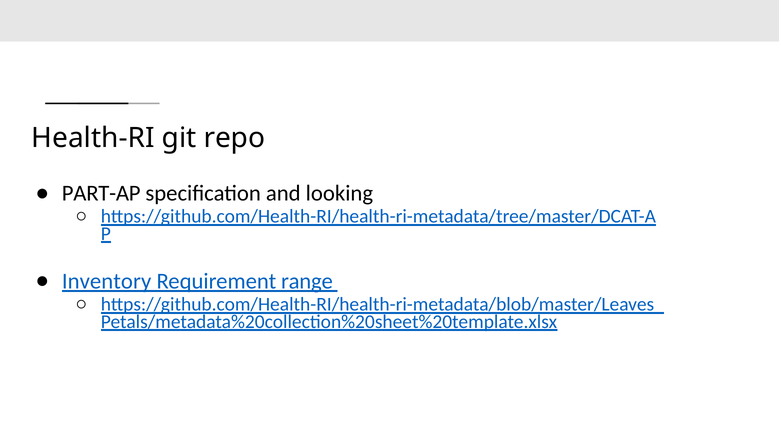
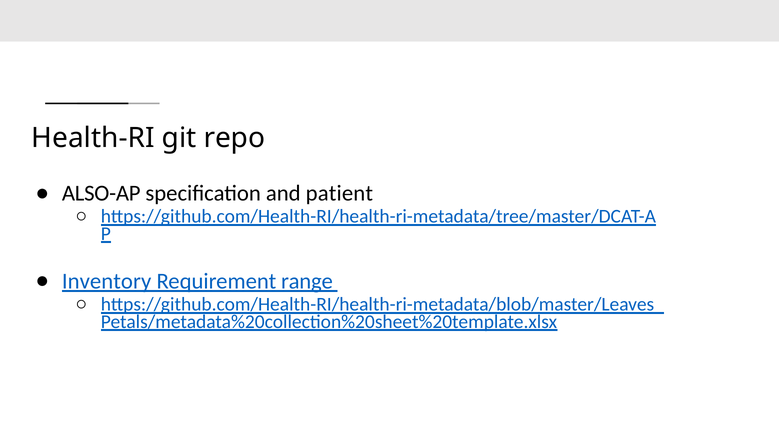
PART-AP: PART-AP -> ALSO-AP (101, 193)
looking: looking -> patient (339, 193)
